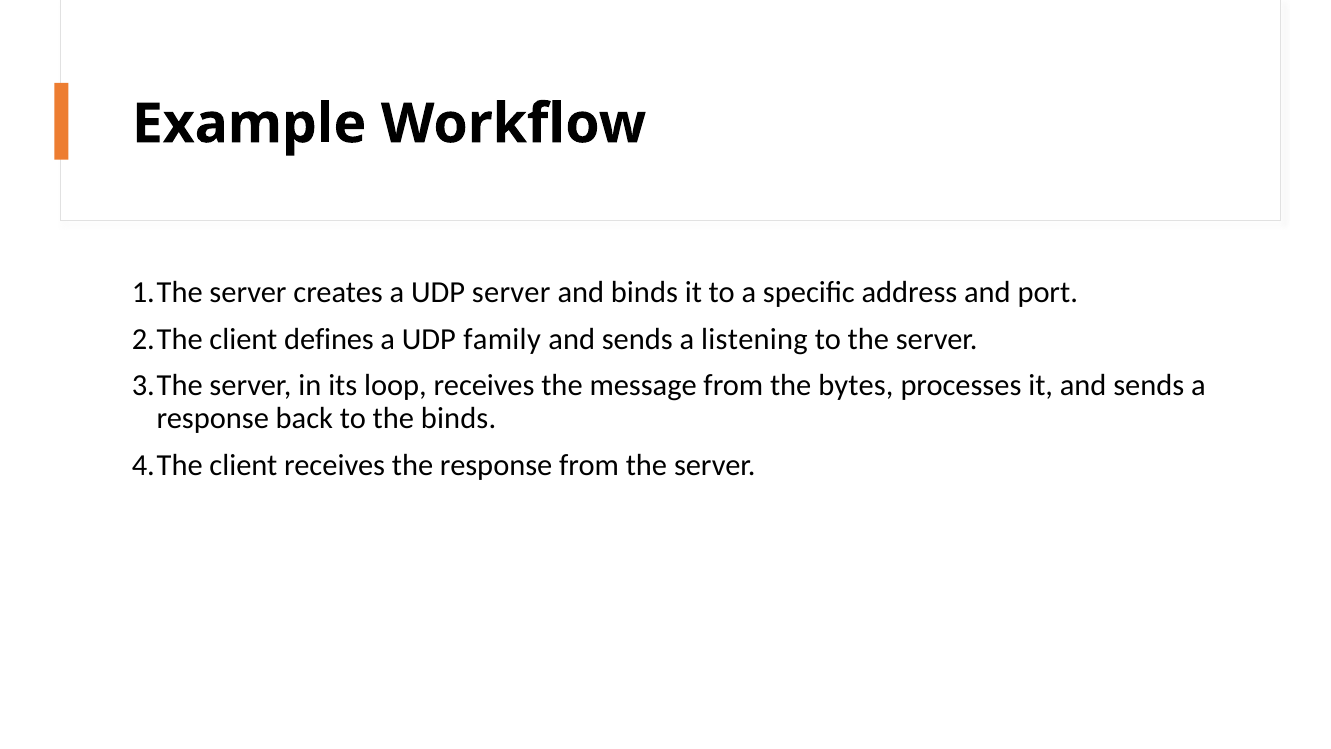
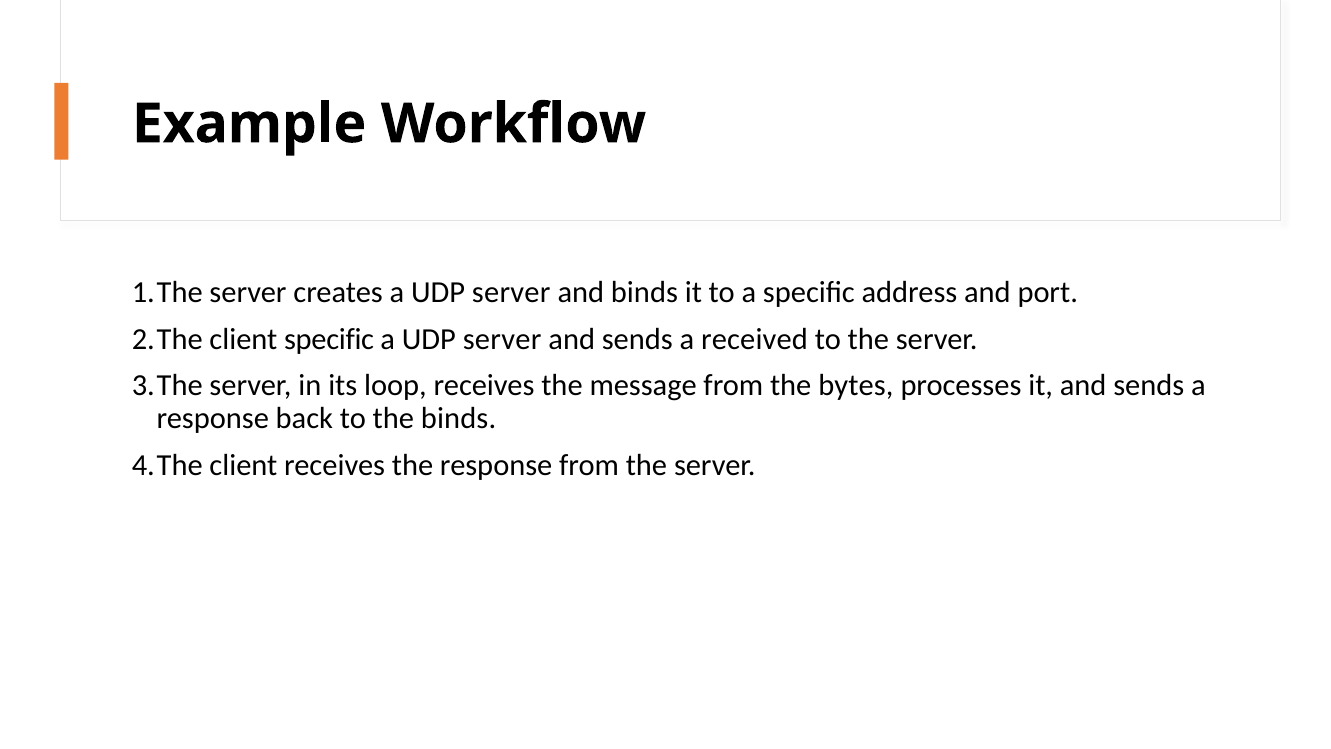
client defines: defines -> specific (329, 339)
family: family -> server (502, 339)
listening: listening -> received (755, 339)
